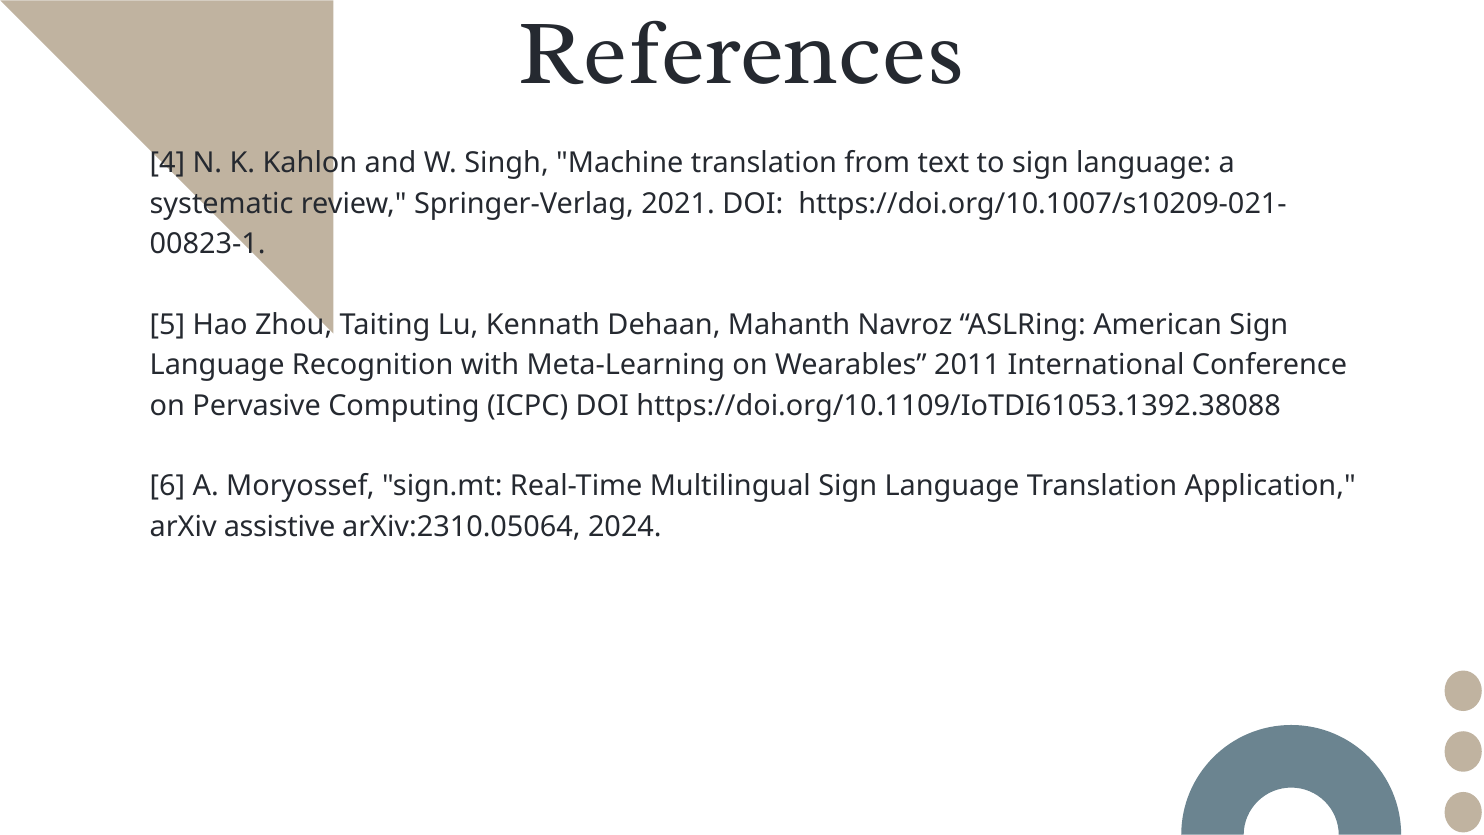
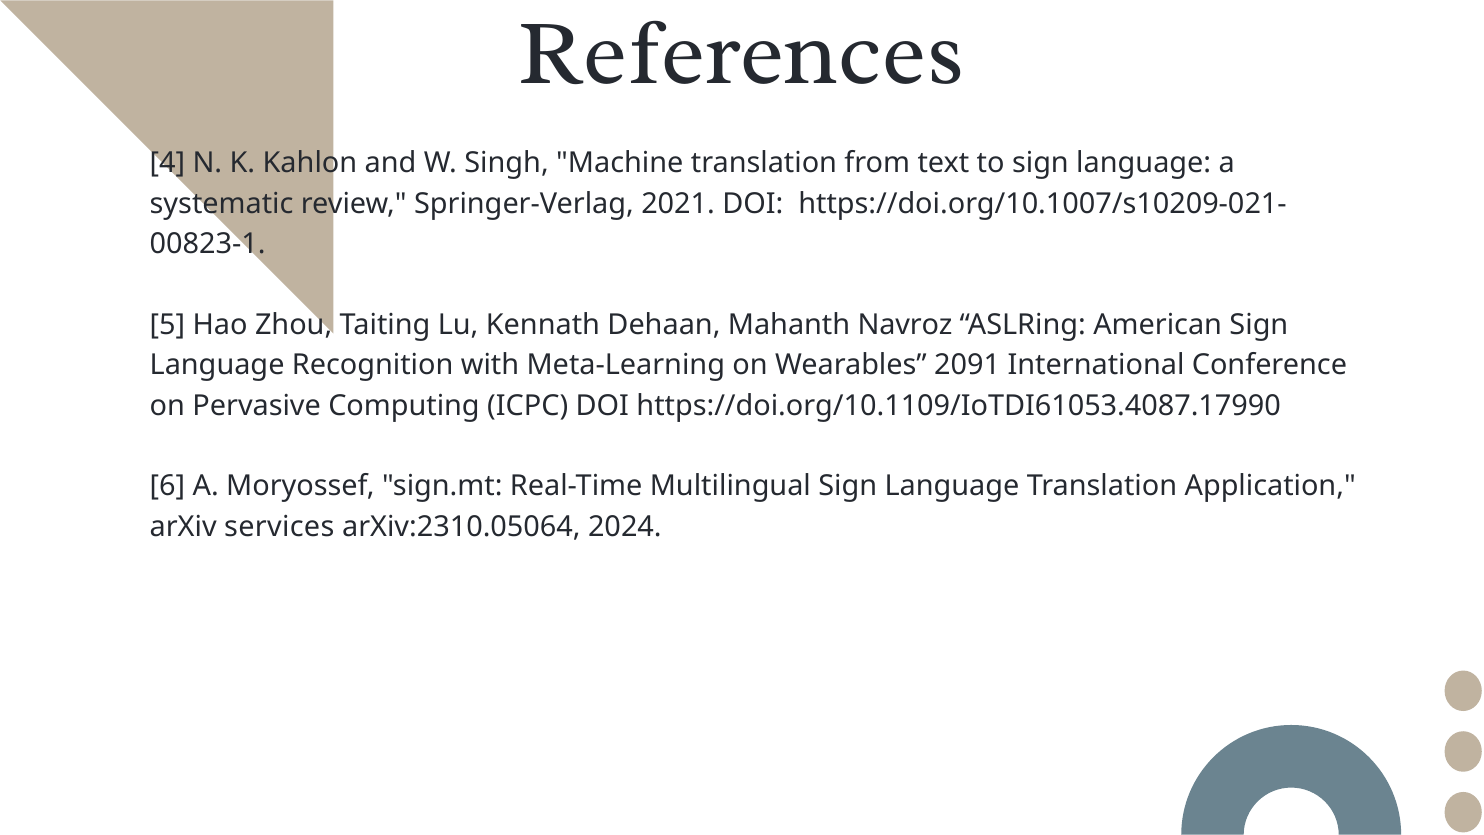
2011: 2011 -> 2091 (967, 365)
https://doi.org/10.1109/IoTDI61053.1392.38088: https://doi.org/10.1109/IoTDI61053.1392.38088 -> https://doi.org/10.1109/IoTDI61053.4087.17990 (959, 405)
assistive: assistive -> services (279, 527)
